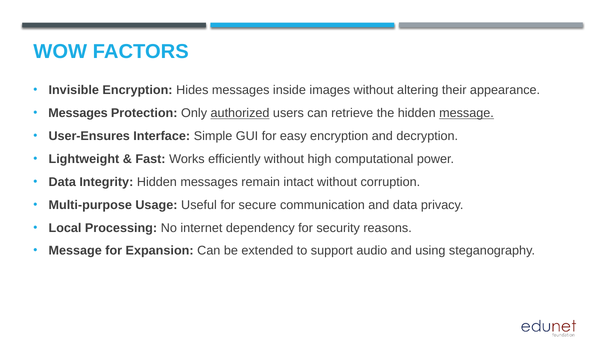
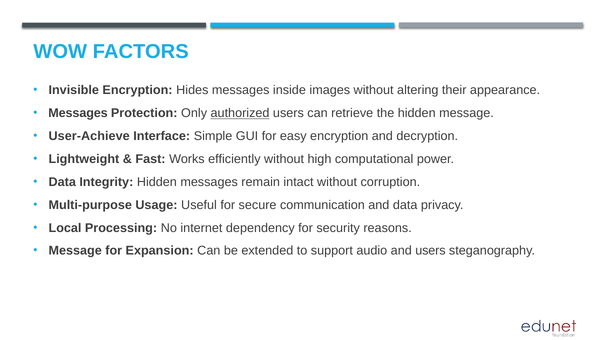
message underline: present -> none (466, 113)
User-Ensures: User-Ensures -> User-Achieve (89, 136)
and using: using -> users (430, 251)
